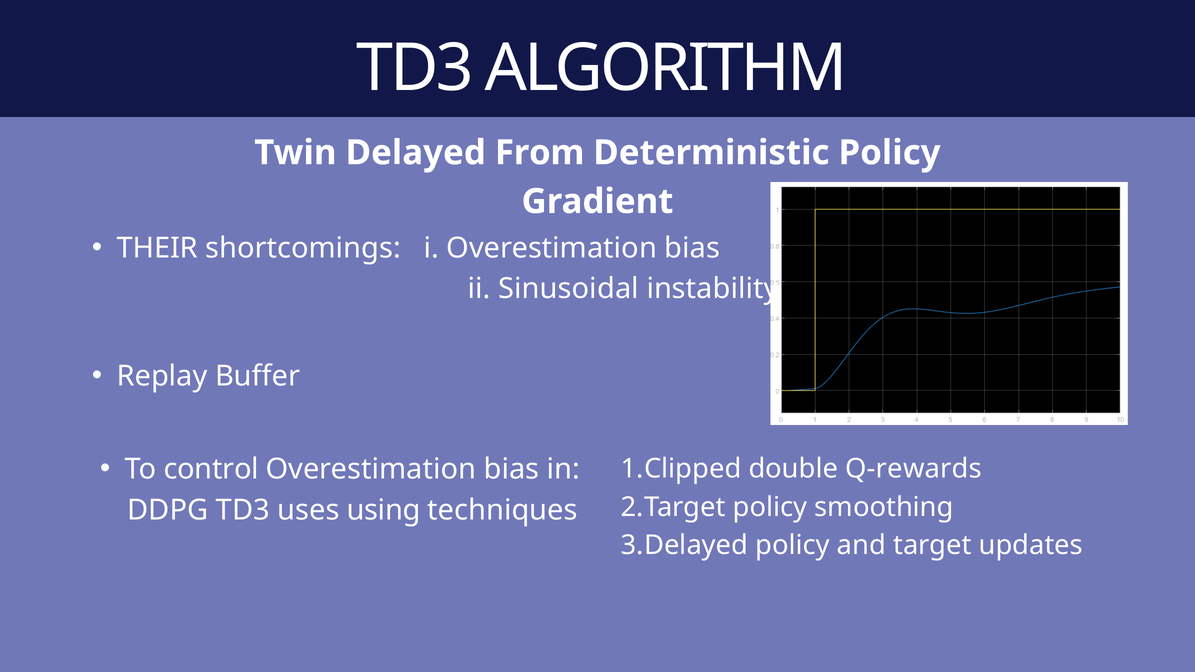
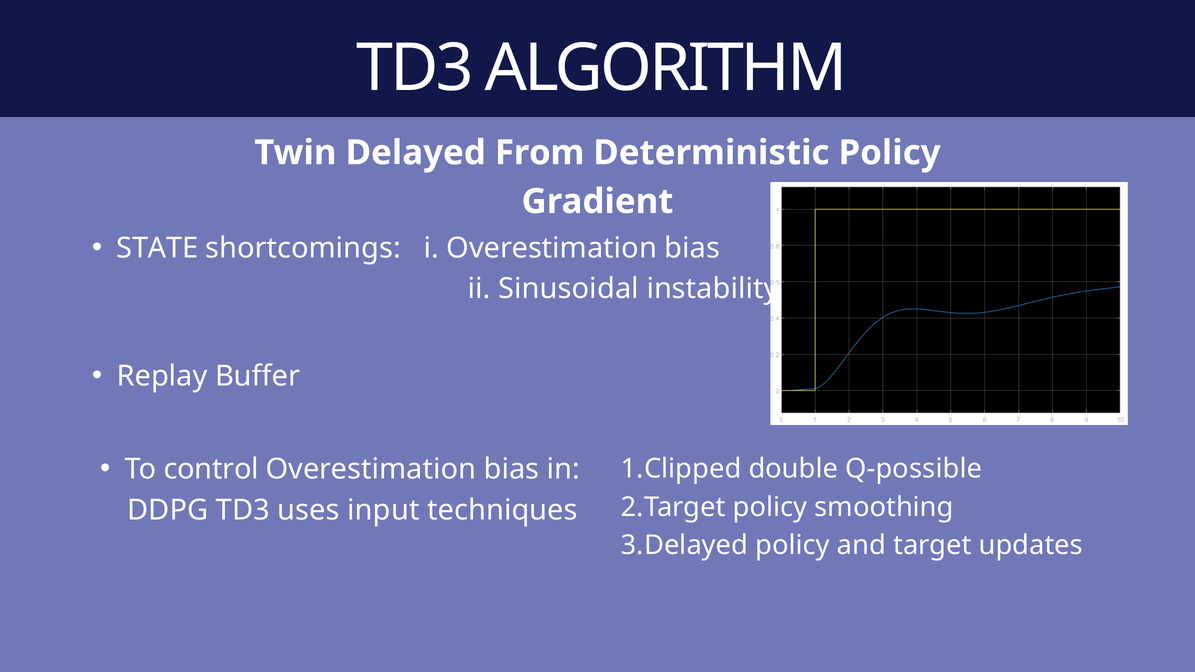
THEIR: THEIR -> STATE (157, 248)
Q-rewards: Q-rewards -> Q-possible (914, 469)
using: using -> input (383, 510)
